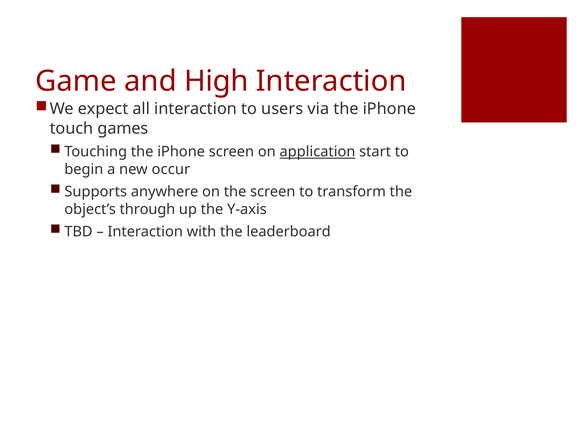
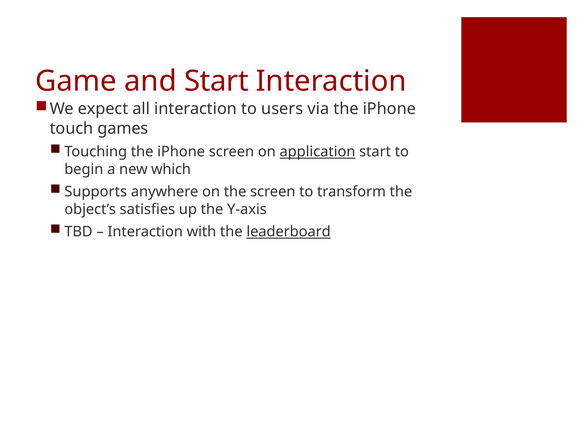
and High: High -> Start (216, 81)
occur: occur -> which (171, 169)
through: through -> satisfies (147, 209)
leaderboard underline: none -> present (289, 232)
